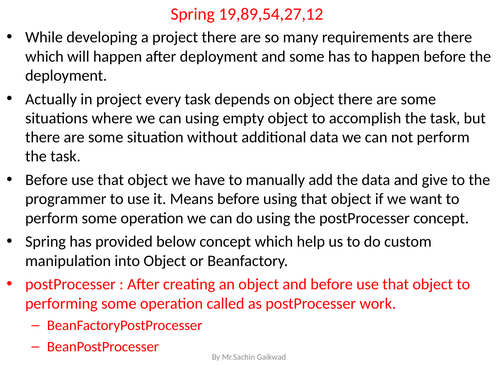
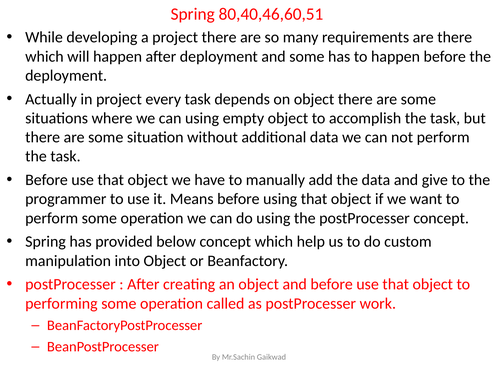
19,89,54,27,12: 19,89,54,27,12 -> 80,40,46,60,51 (271, 14)
